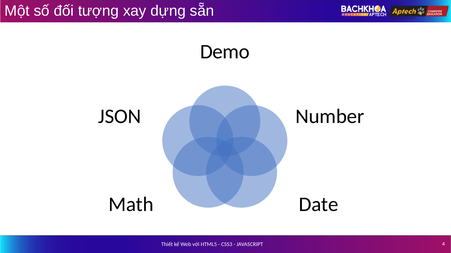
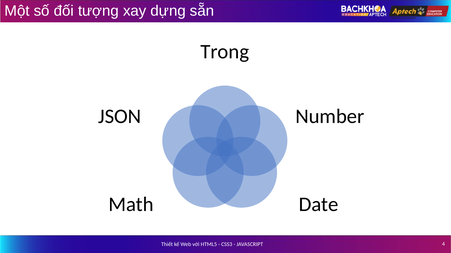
Demo: Demo -> Trong (225, 52)
